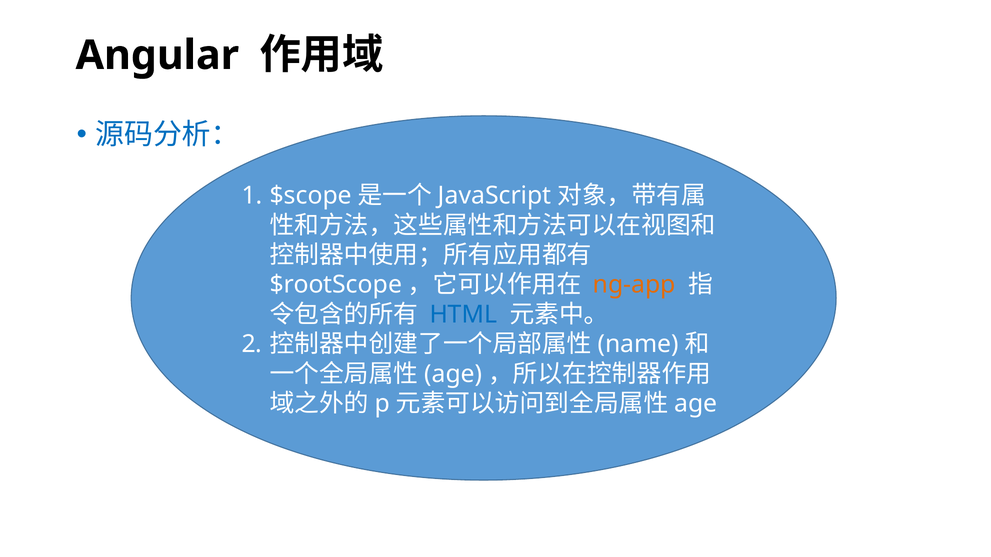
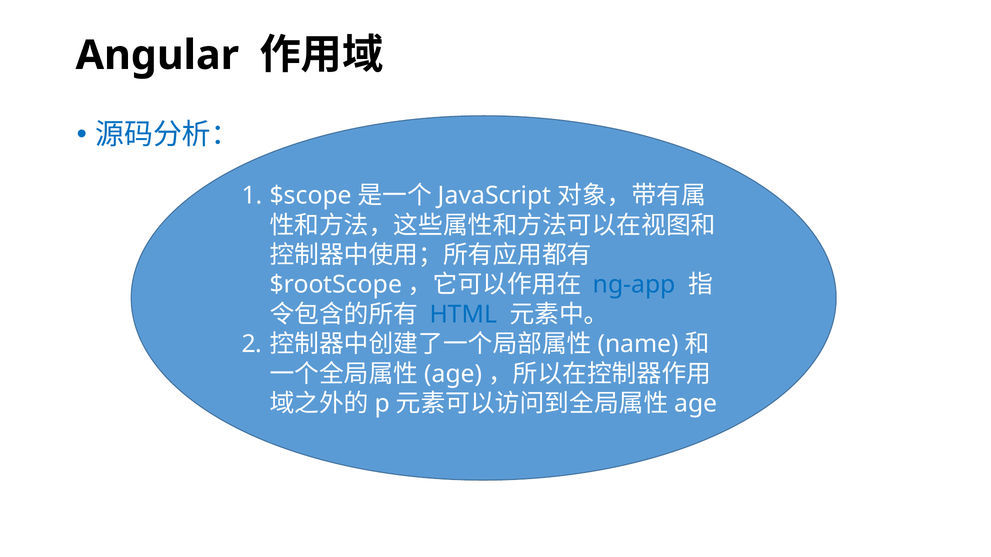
ng-app colour: orange -> blue (634, 285)
